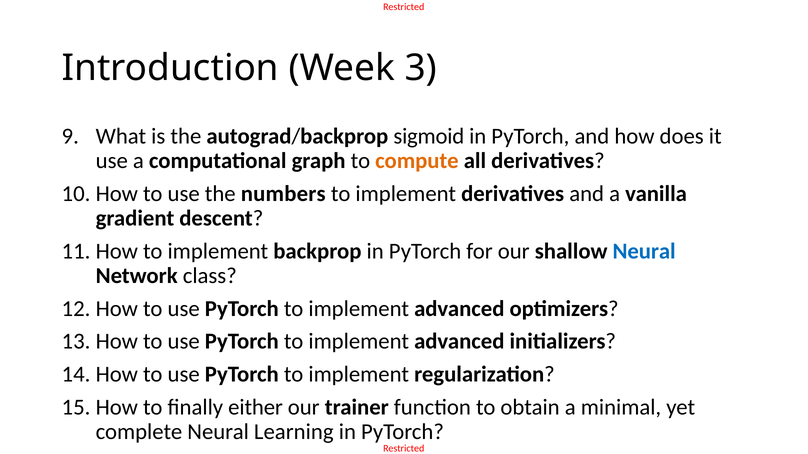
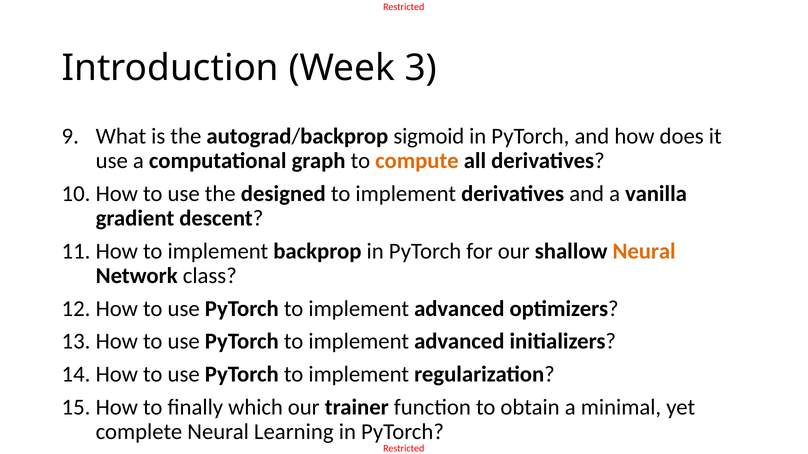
numbers: numbers -> designed (283, 194)
Neural colour: blue -> orange (644, 251)
either: either -> which (256, 408)
